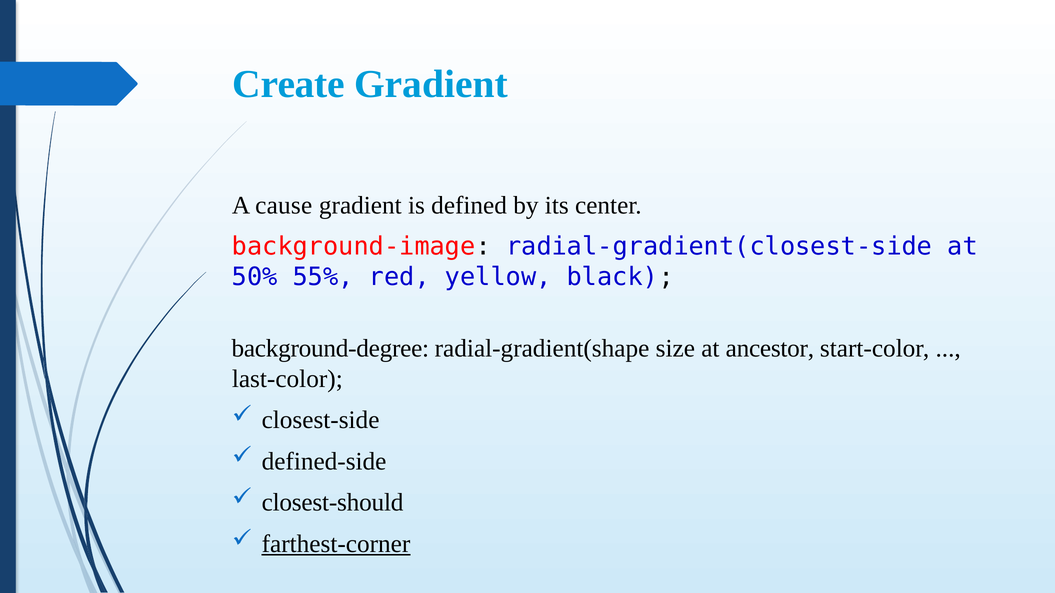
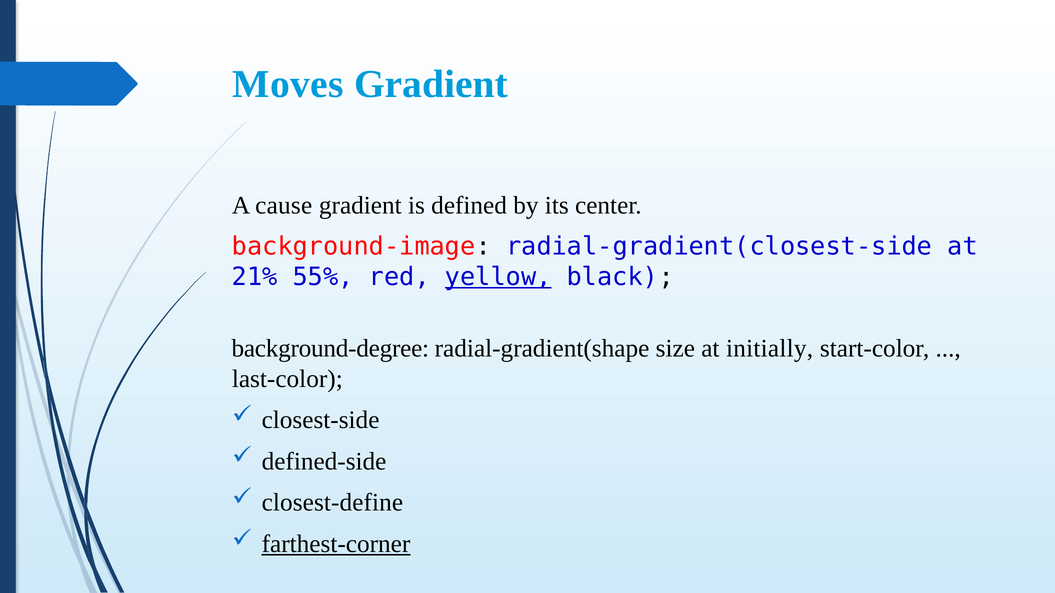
Create: Create -> Moves (288, 84)
50%: 50% -> 21% (255, 277)
yellow underline: none -> present (498, 277)
ancestor: ancestor -> initially (770, 349)
closest-should: closest-should -> closest-define (332, 503)
